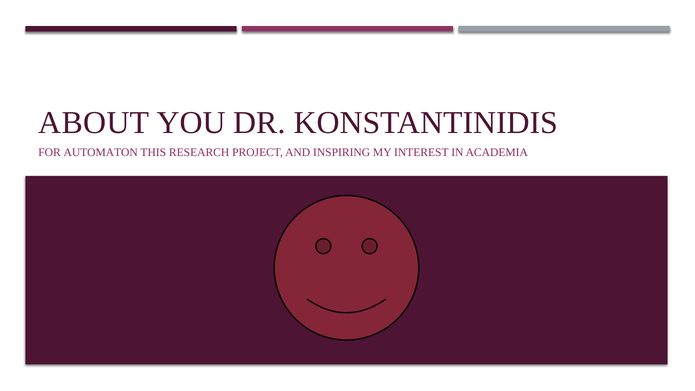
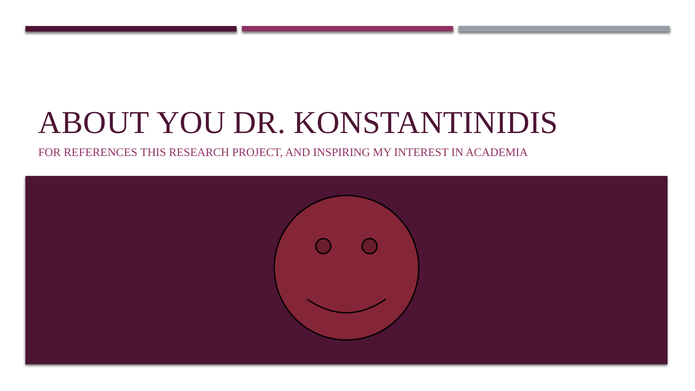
AUTOMATON: AUTOMATON -> REFERENCES (101, 153)
